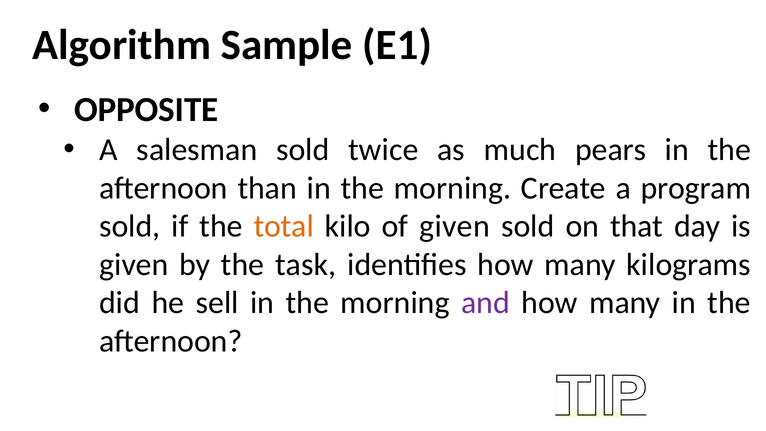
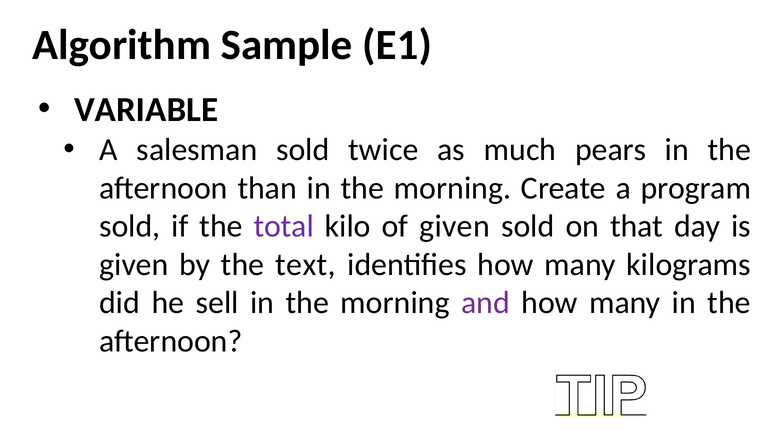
OPPOSITE: OPPOSITE -> VARIABLE (146, 110)
total colour: orange -> purple (284, 226)
task: task -> text (306, 265)
